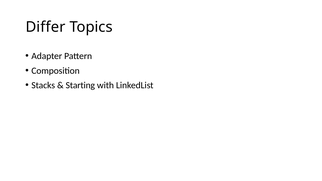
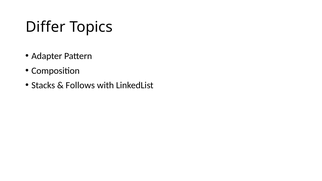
Starting: Starting -> Follows (80, 85)
